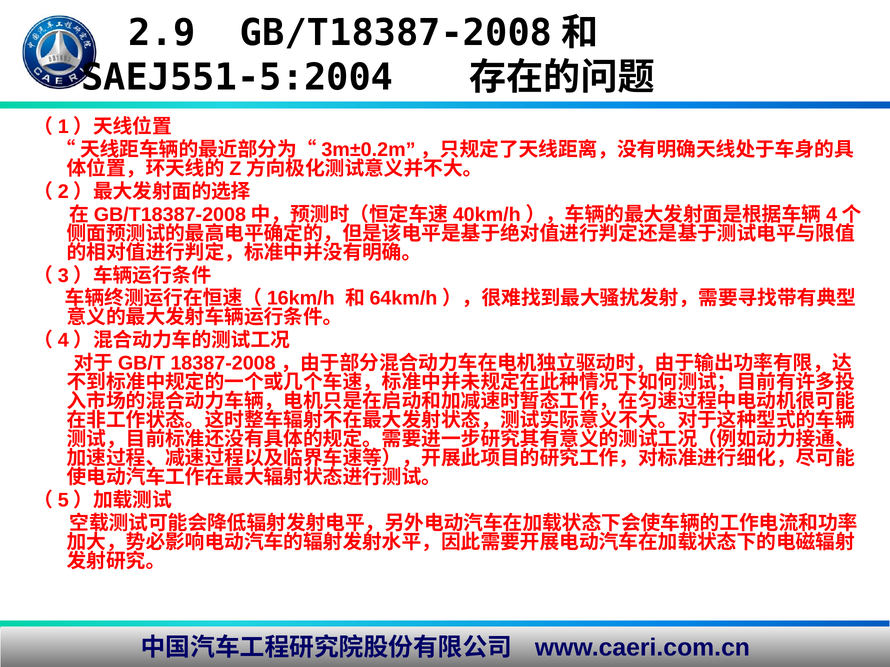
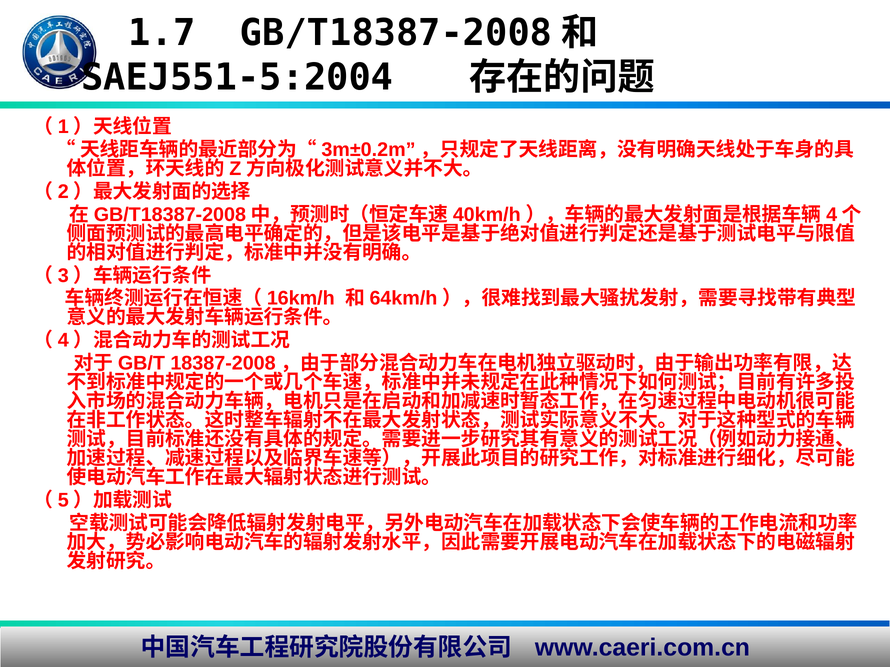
2.9: 2.9 -> 1.7 (162, 33)
